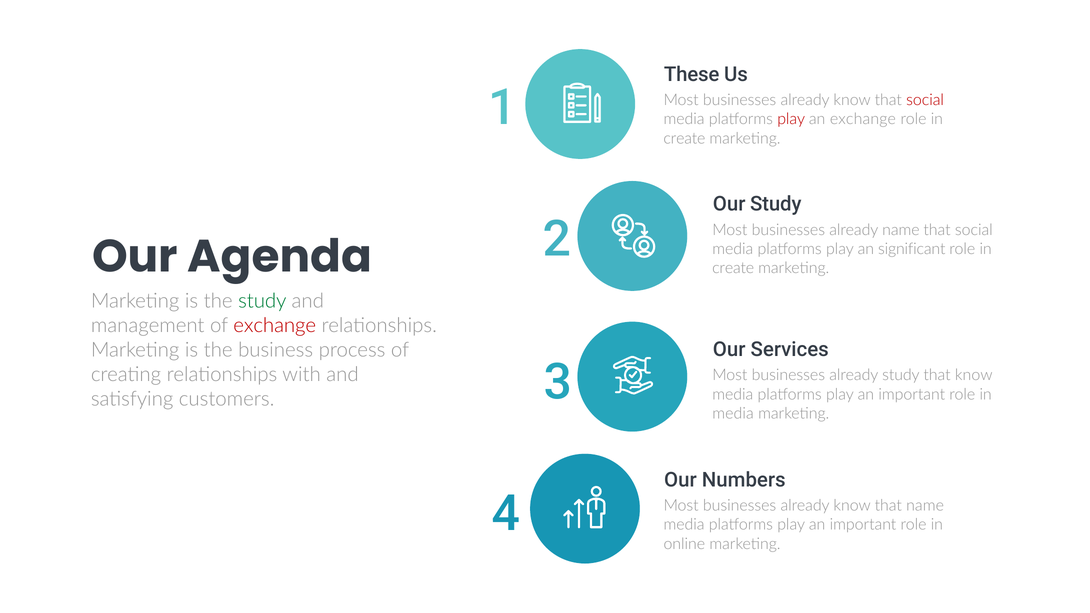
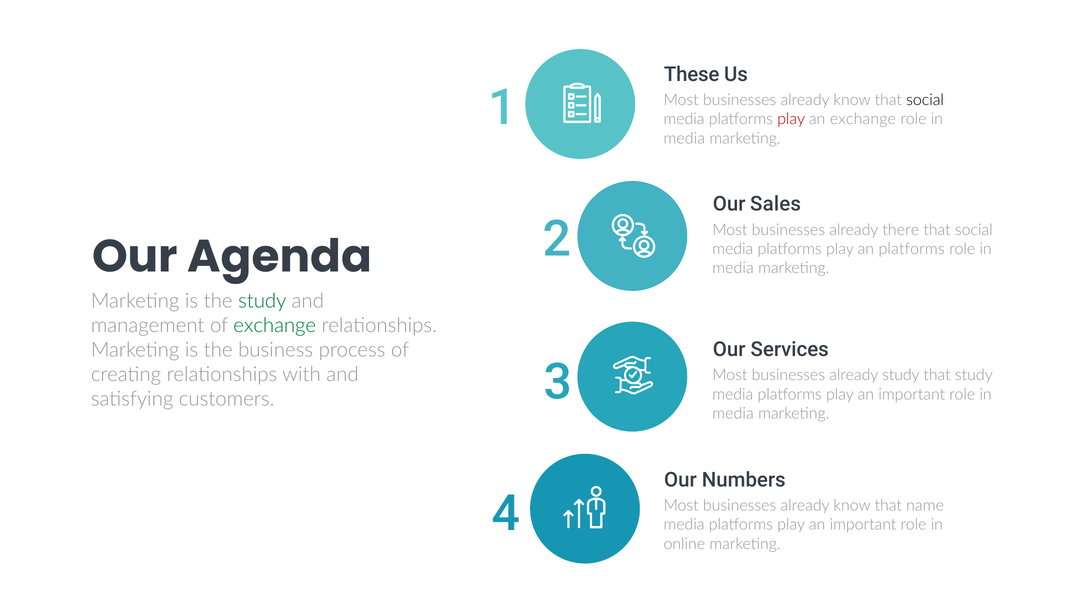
social colour: red -> black (925, 100)
create: create -> media (684, 138)
Our Study: Study -> Sales (776, 204)
already name: name -> there (901, 230)
an significant: significant -> platforms (912, 249)
create: create -> media (733, 268)
exchange colour: red -> green (275, 326)
that know: know -> study (974, 375)
